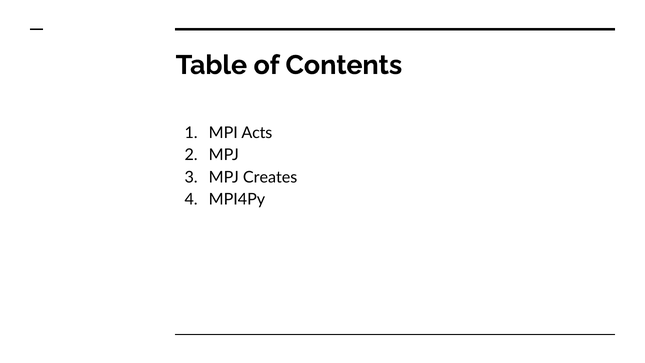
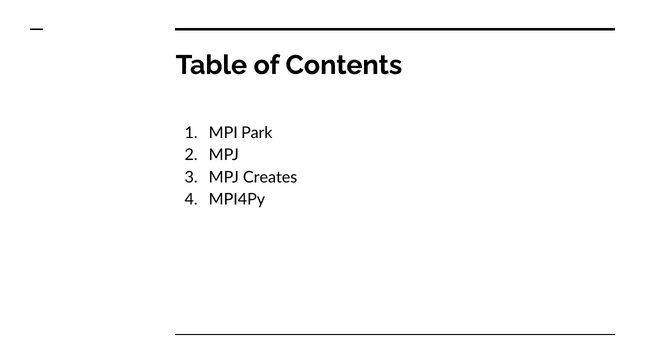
Acts: Acts -> Park (257, 133)
